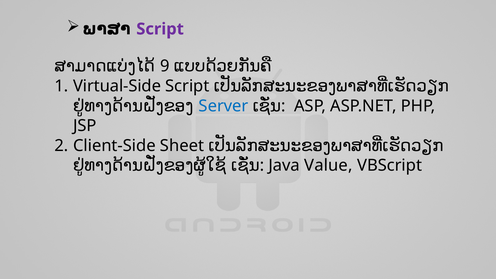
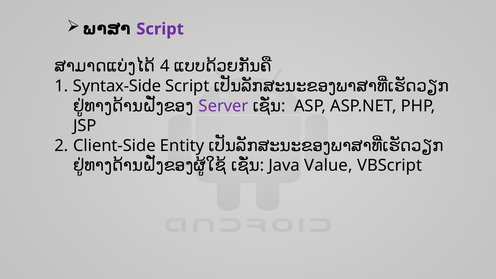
9: 9 -> 4 (165, 66)
Virtual-Side: Virtual-Side -> Syntax-Side (117, 86)
Server colour: blue -> purple (224, 106)
Sheet: Sheet -> Entity (182, 146)
